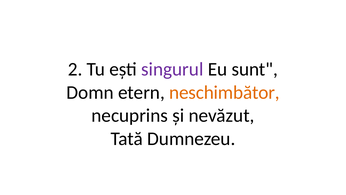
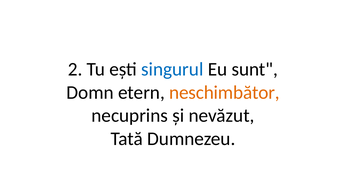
singurul colour: purple -> blue (172, 69)
